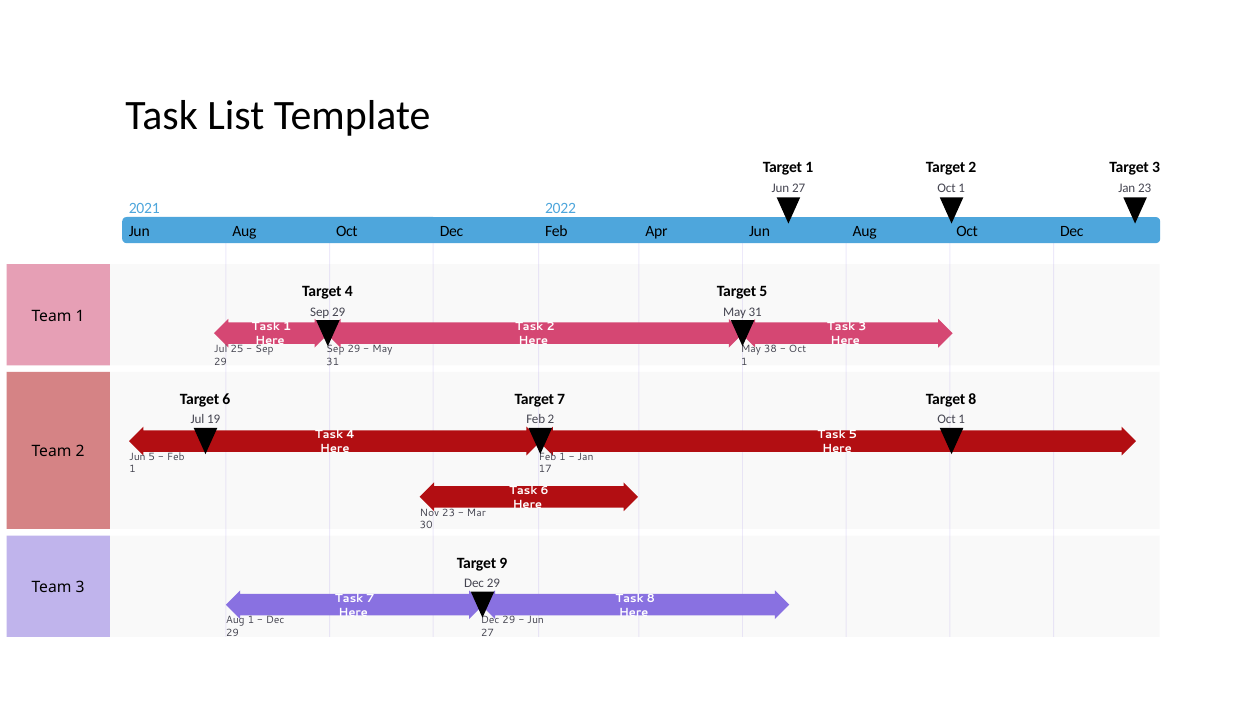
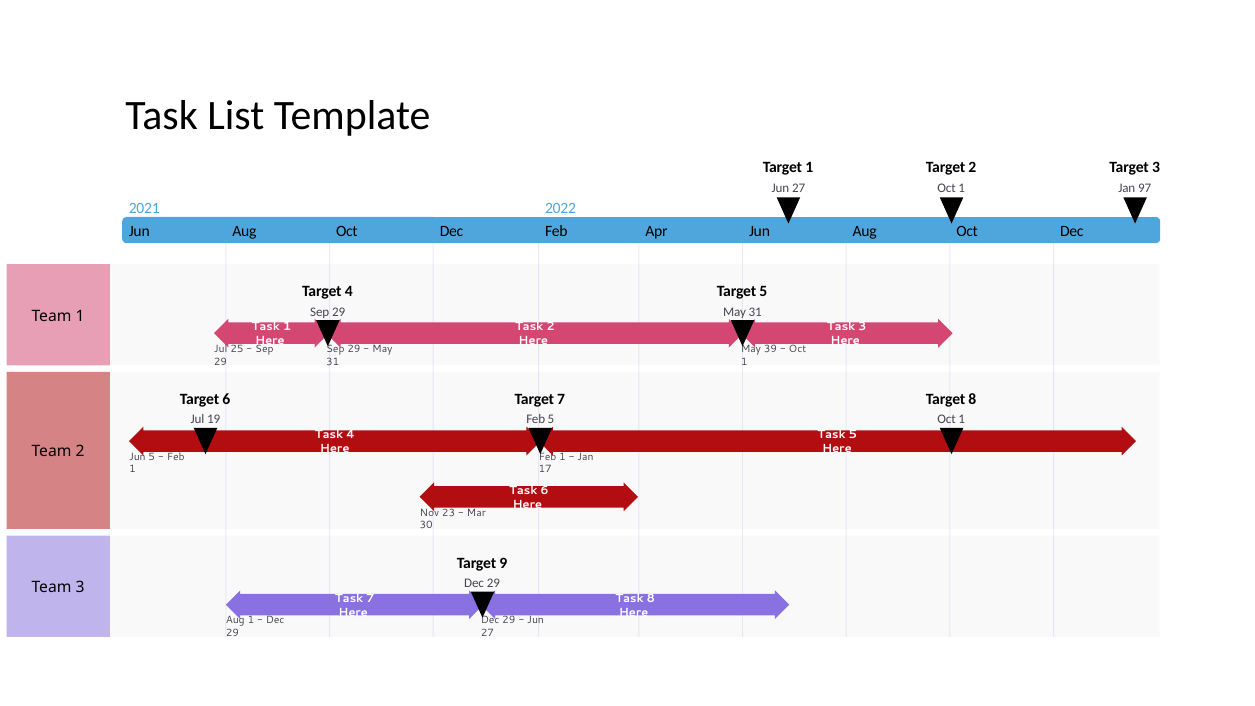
Jan 23: 23 -> 97 (1145, 188)
38: 38 -> 39 (770, 349)
Feb 2: 2 -> 5 (551, 420)
